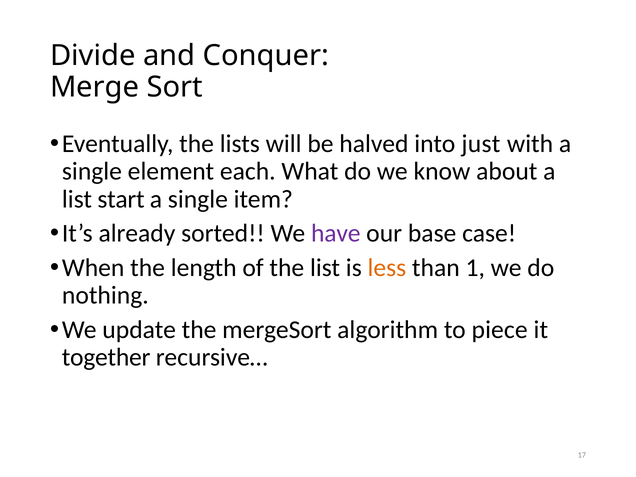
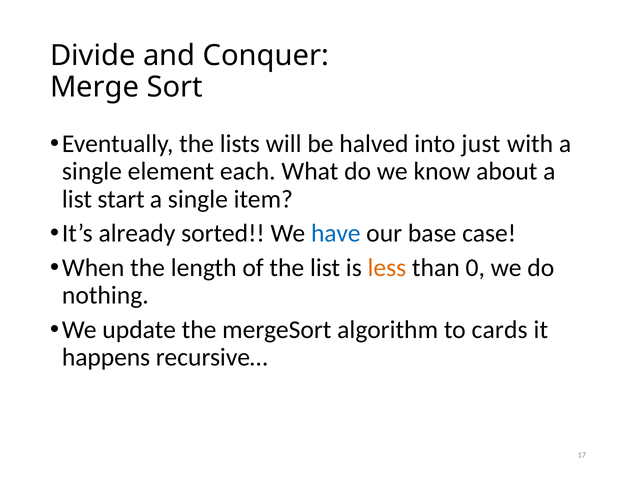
have colour: purple -> blue (336, 233)
1: 1 -> 0 (475, 268)
piece: piece -> cards (500, 330)
together: together -> happens (106, 357)
